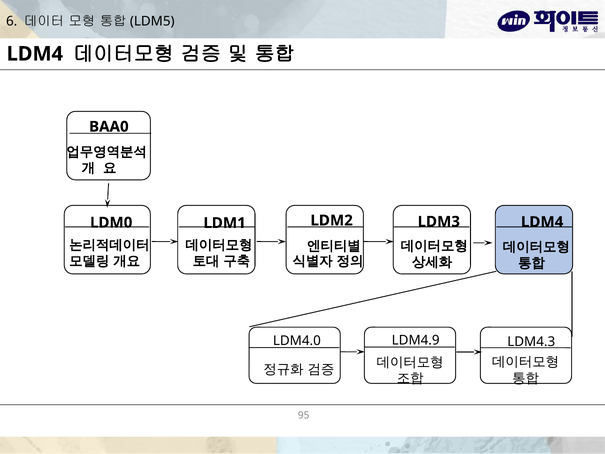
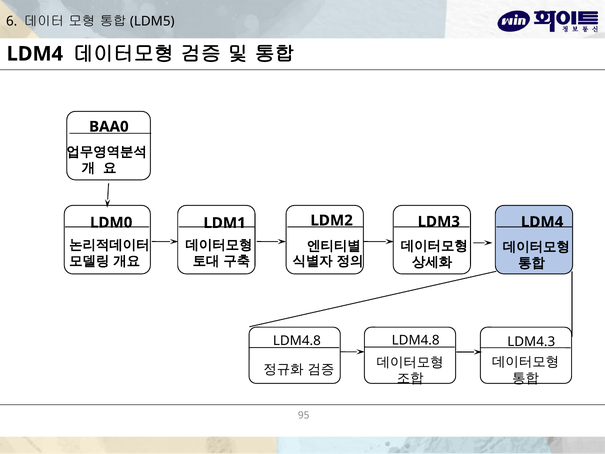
LDM4.9: LDM4.9 -> LDM4.8 (416, 340)
LDM4.0: LDM4.0 -> LDM4.8 (297, 341)
